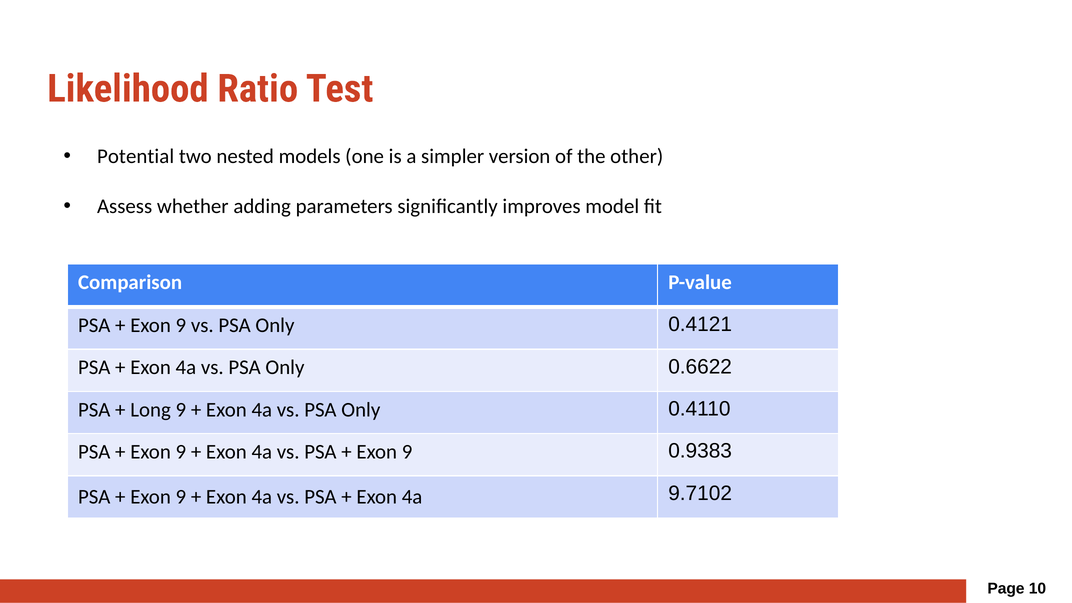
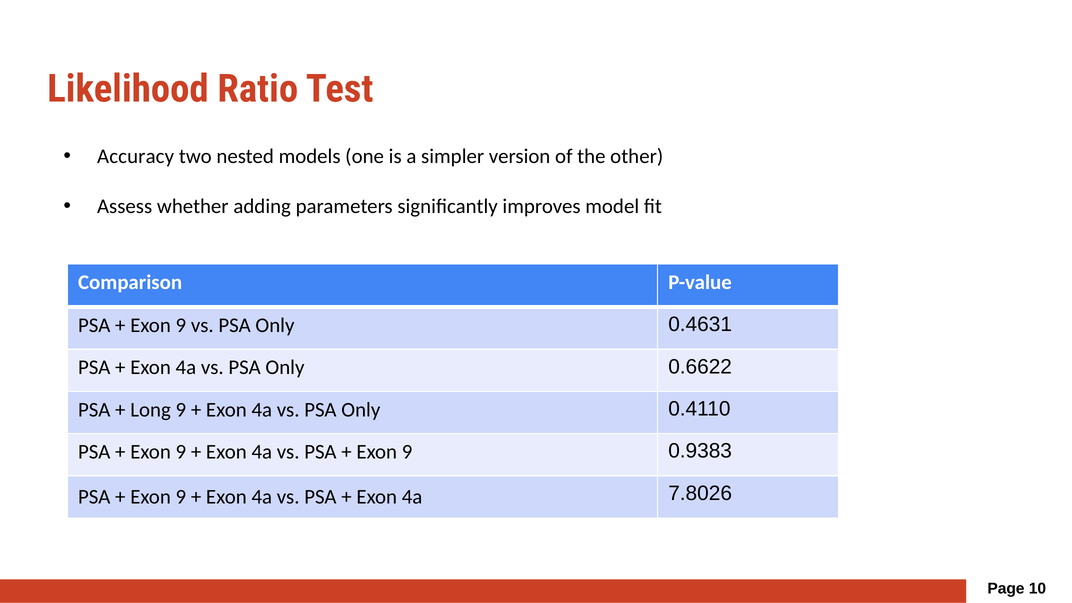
Potential: Potential -> Accuracy (136, 157)
0.4121: 0.4121 -> 0.4631 (700, 325)
9.7102: 9.7102 -> 7.8026 (700, 493)
